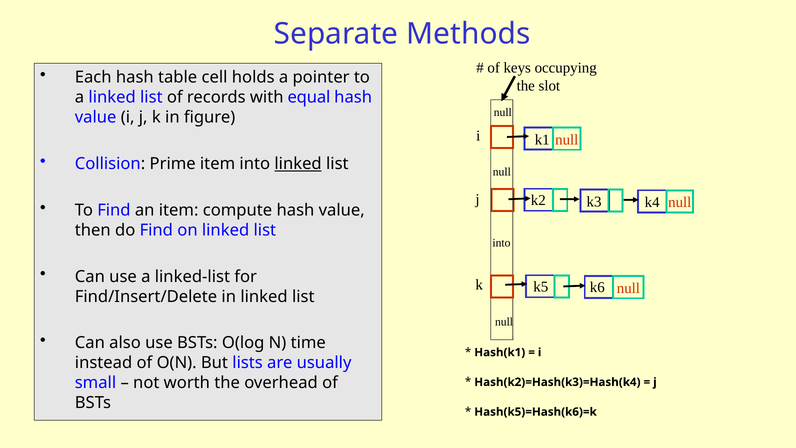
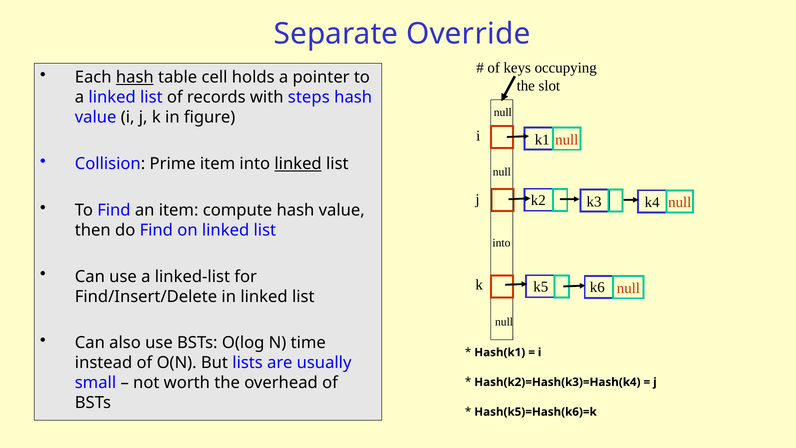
Methods: Methods -> Override (468, 34)
hash underline: none -> present (135, 77)
equal: equal -> steps (309, 97)
